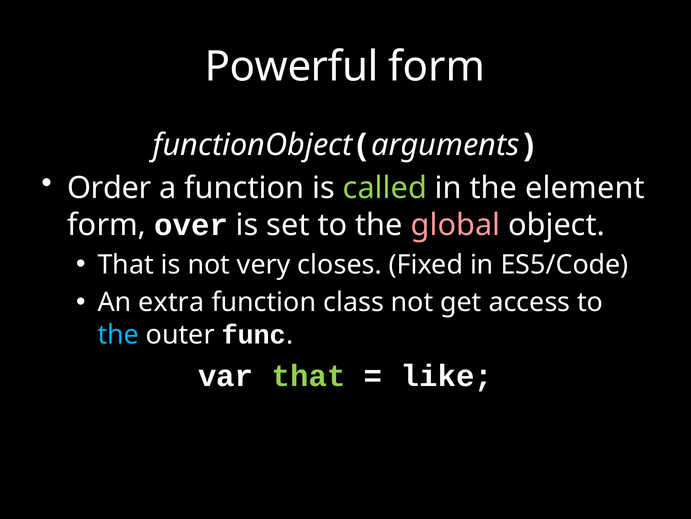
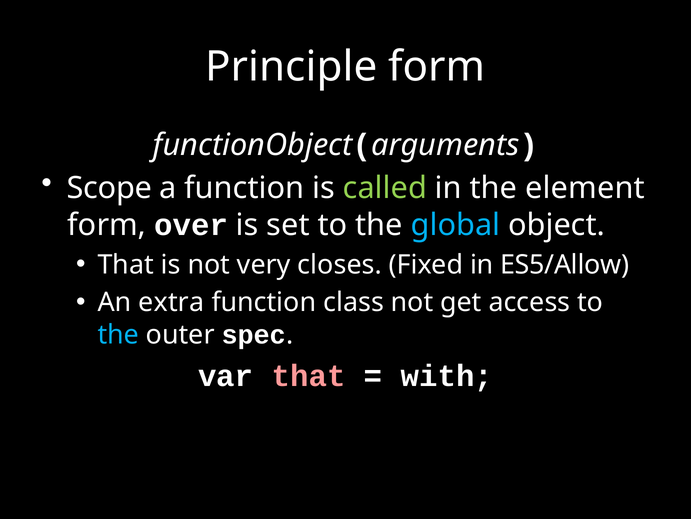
Powerful: Powerful -> Principle (291, 67)
Order: Order -> Scope (109, 188)
global colour: pink -> light blue (455, 225)
ES5/Code: ES5/Code -> ES5/Allow (565, 265)
func: func -> spec (254, 334)
that colour: light green -> pink (309, 375)
like: like -> with (447, 375)
